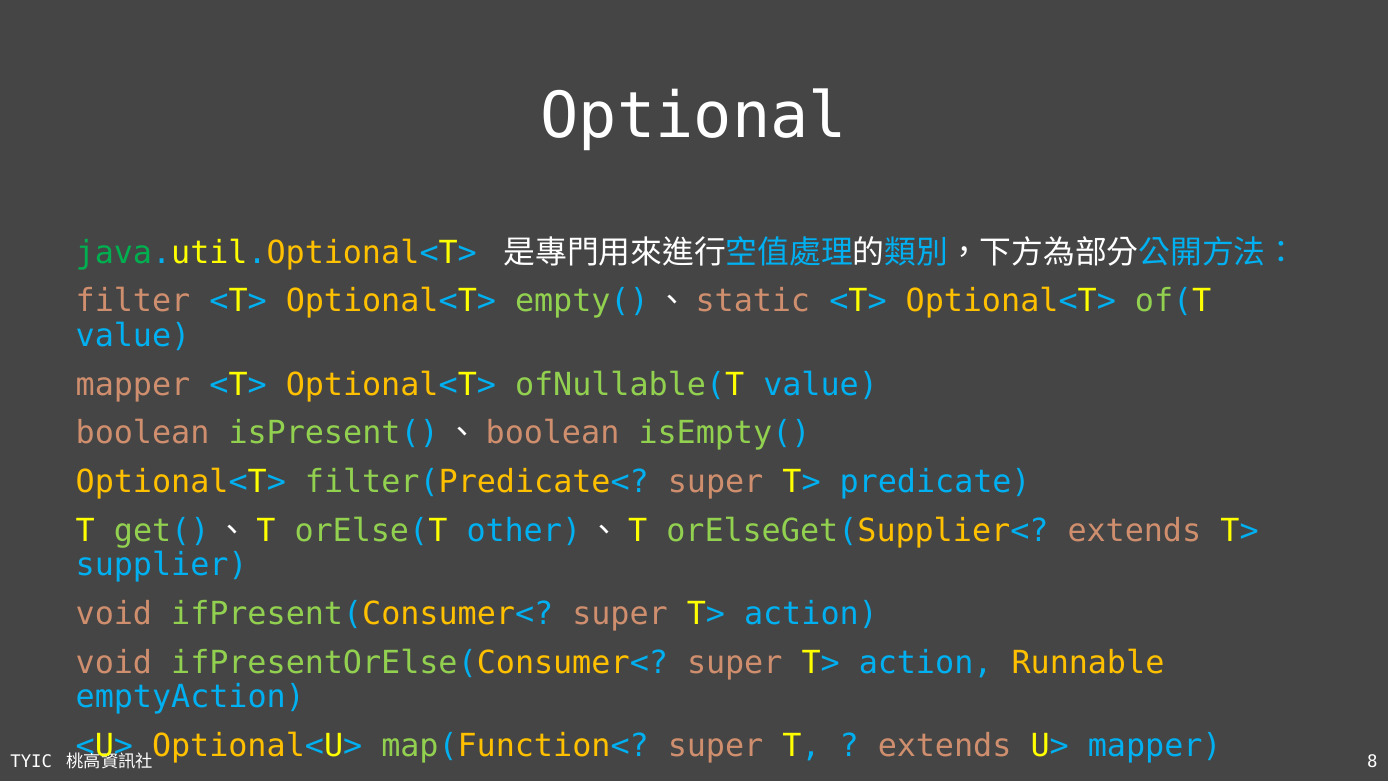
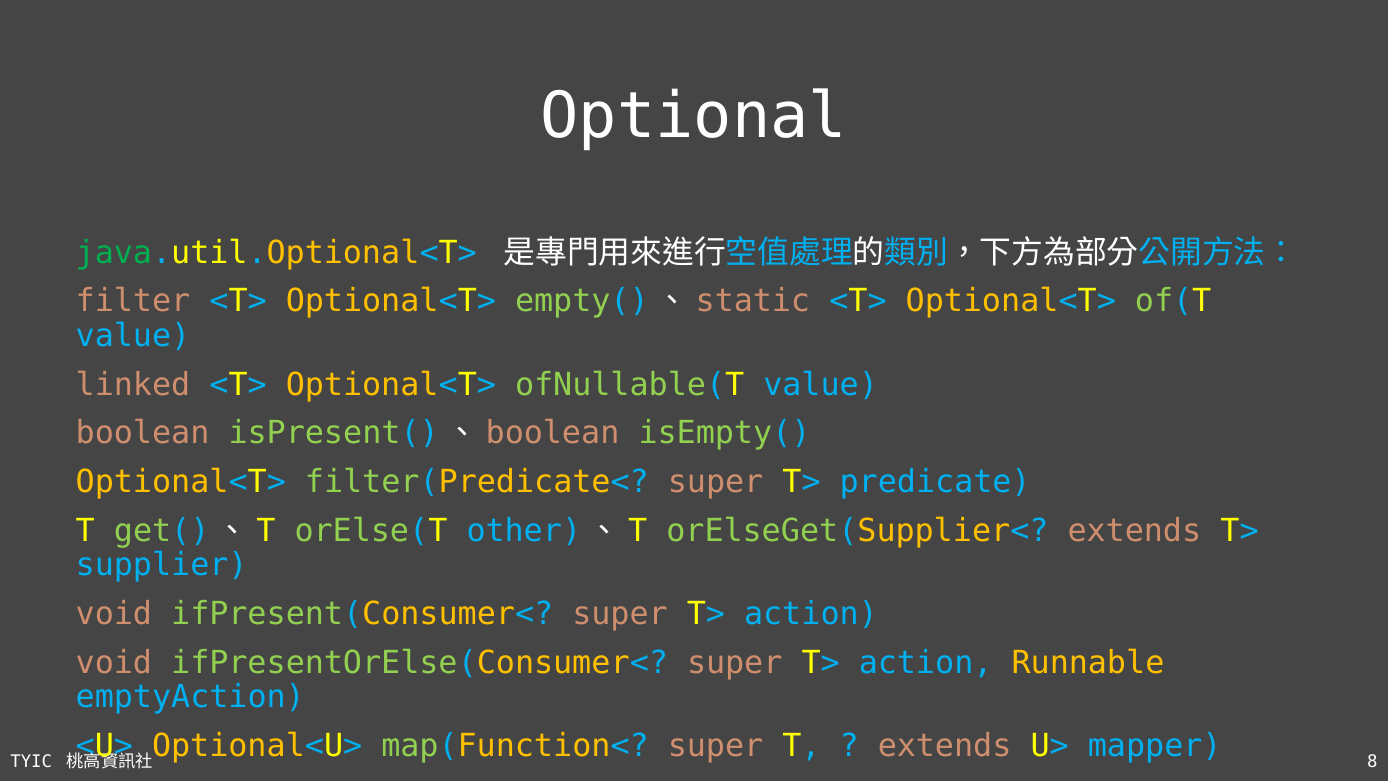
mapper: mapper -> linked (133, 384)
